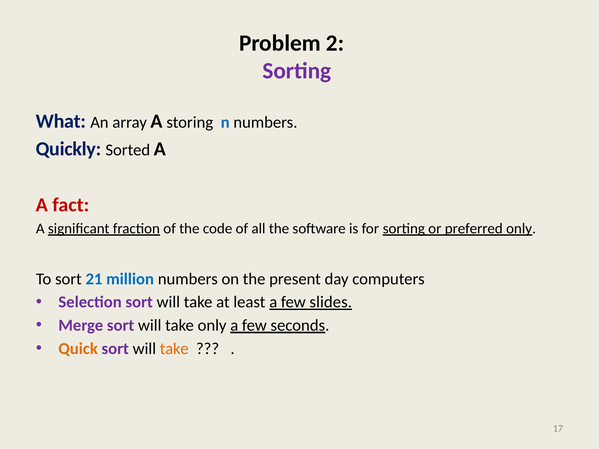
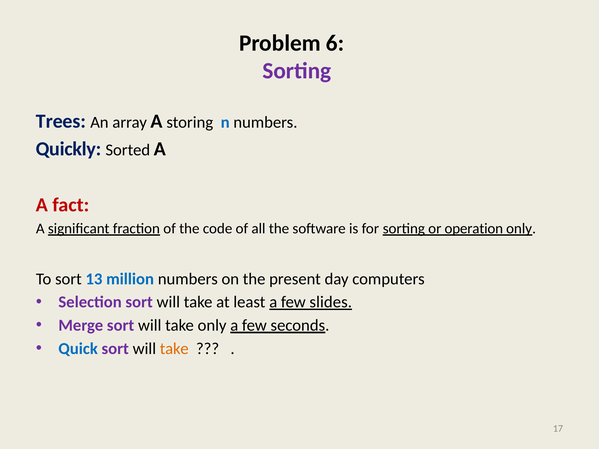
2: 2 -> 6 (335, 43)
What: What -> Trees (61, 121)
preferred: preferred -> operation (474, 229)
21: 21 -> 13 (94, 279)
Quick colour: orange -> blue (78, 349)
